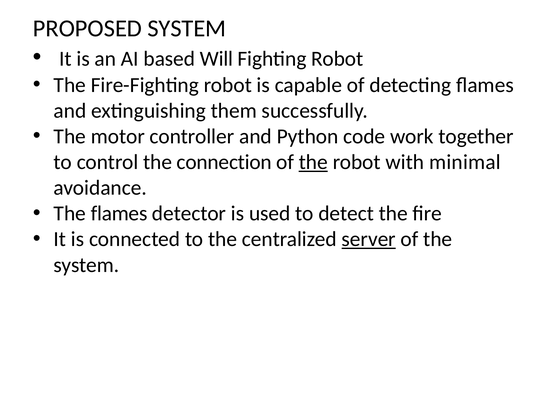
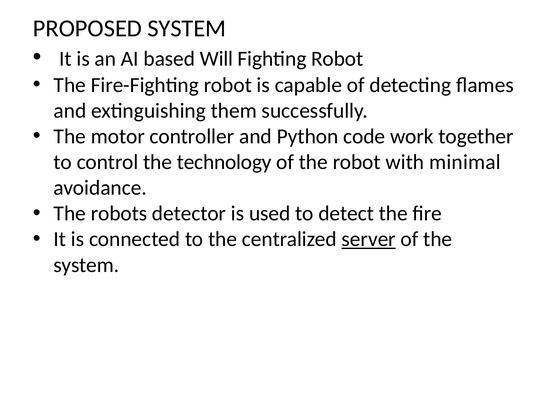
connection: connection -> technology (224, 162)
the underline: present -> none (313, 162)
The flames: flames -> robots (119, 214)
